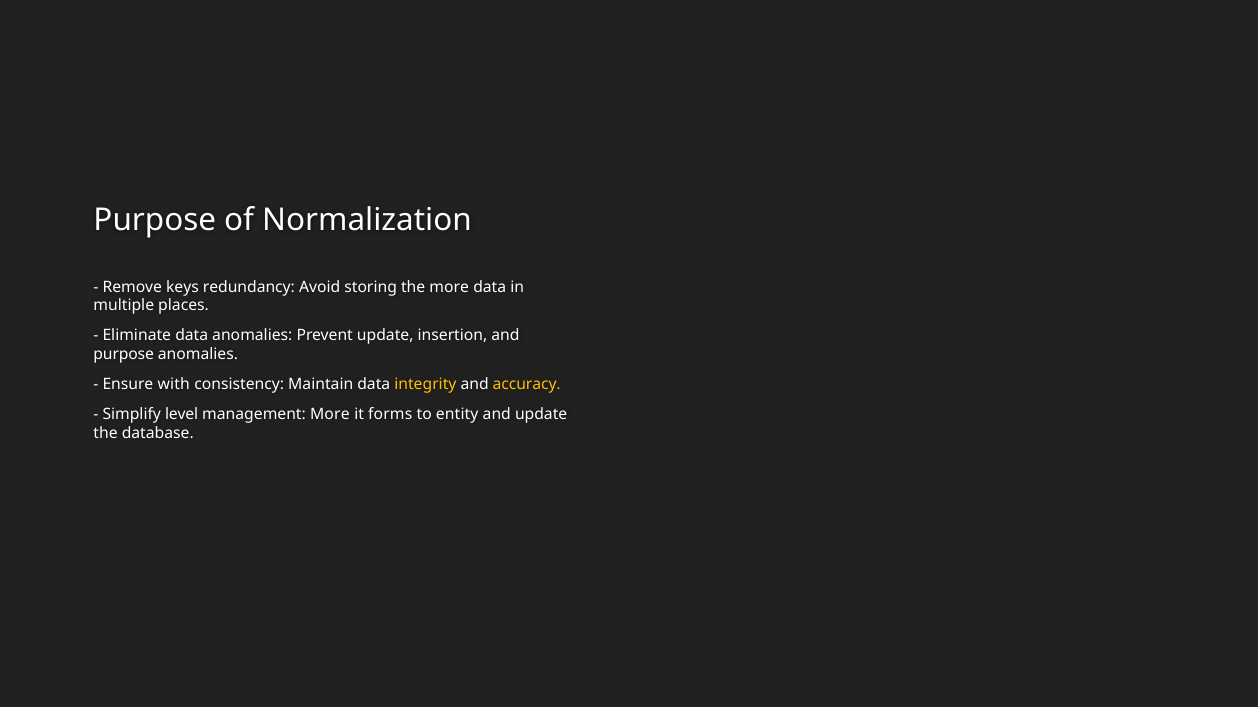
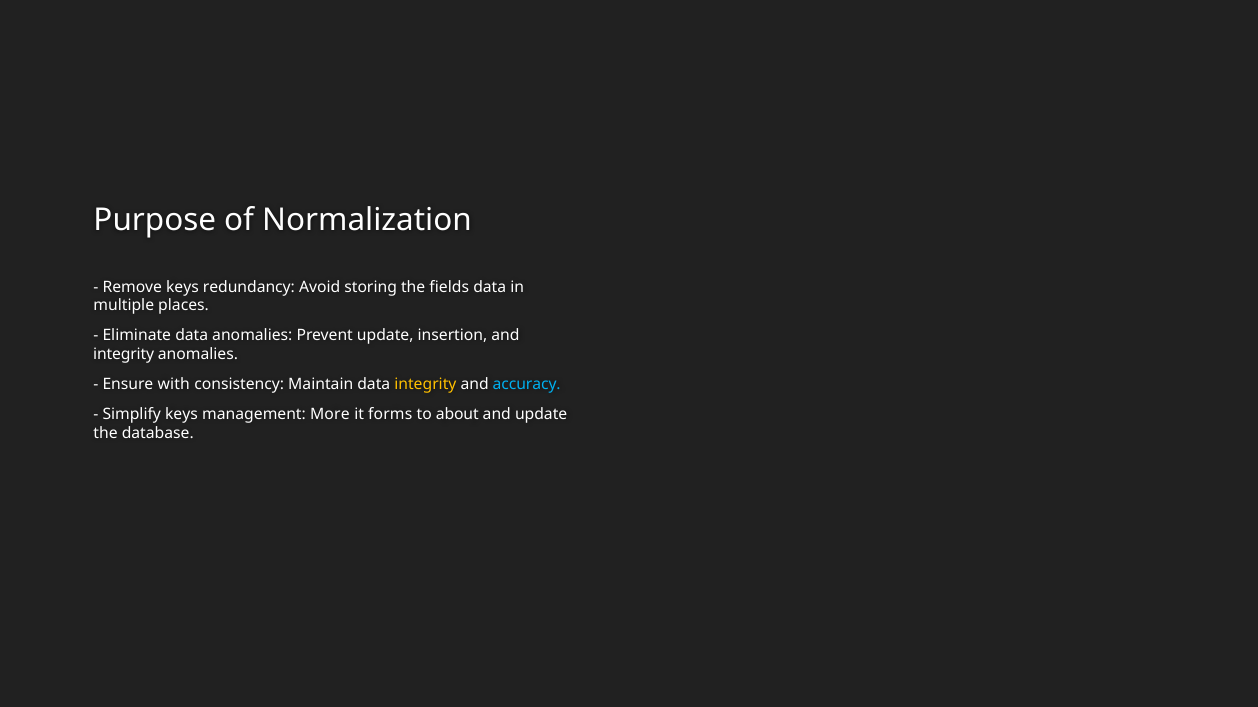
the more: more -> fields (449, 287)
purpose: purpose -> integrity (124, 355)
accuracy colour: yellow -> light blue (527, 385)
Simplify level: level -> keys (182, 415)
entity: entity -> about (457, 415)
